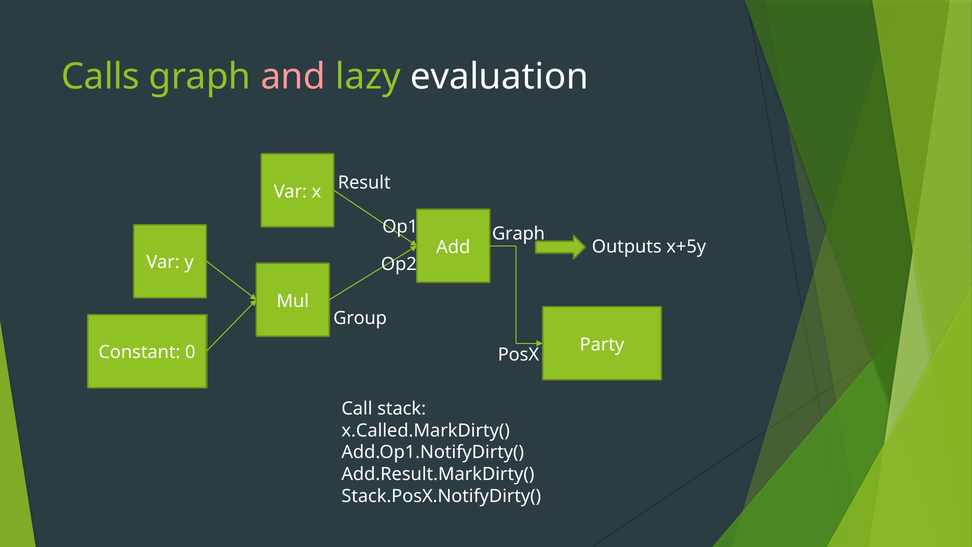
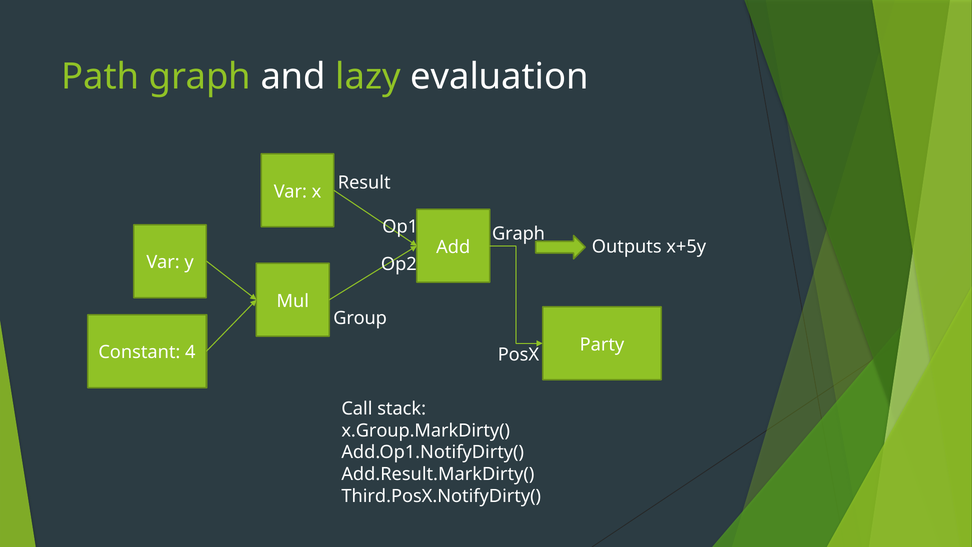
Calls: Calls -> Path (100, 77)
and colour: pink -> white (293, 77)
0: 0 -> 4 (190, 352)
x.Called.MarkDirty(: x.Called.MarkDirty( -> x.Group.MarkDirty( (426, 430)
Stack.PosX.NotifyDirty(: Stack.PosX.NotifyDirty( -> Third.PosX.NotifyDirty( (441, 496)
